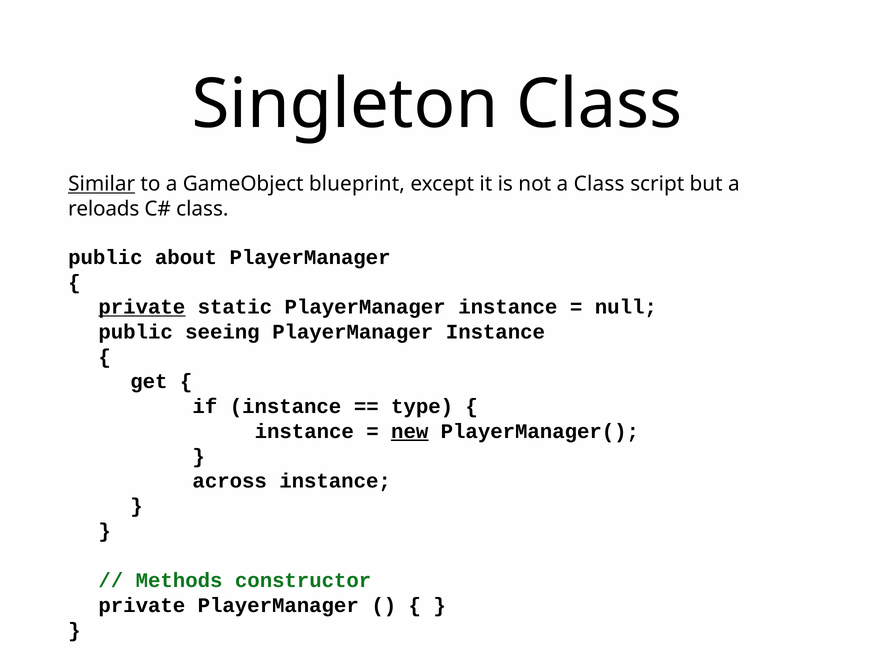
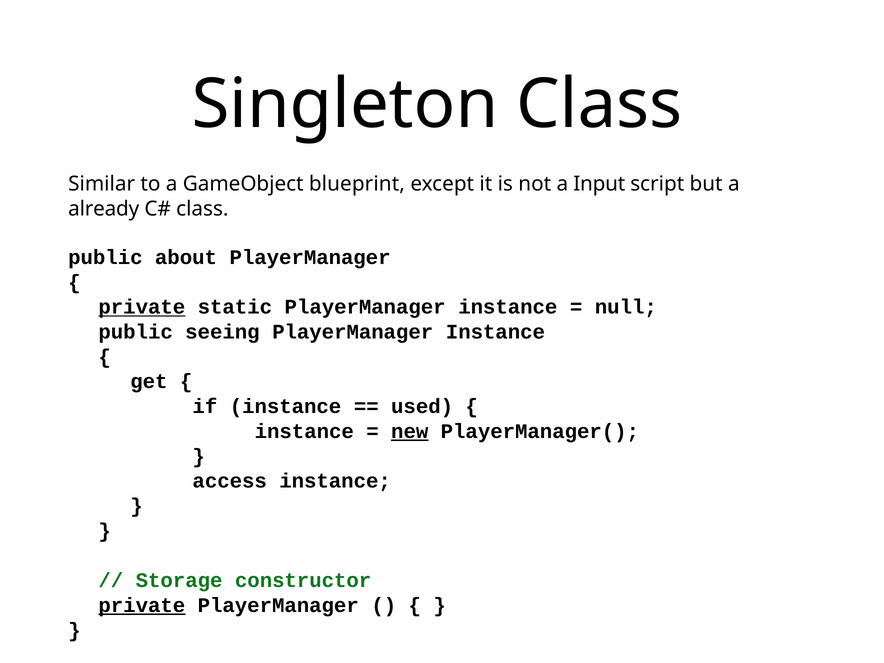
Similar underline: present -> none (102, 184)
a Class: Class -> Input (599, 184)
reloads: reloads -> already (104, 209)
type: type -> used (422, 406)
across: across -> access (230, 481)
Methods: Methods -> Storage (179, 581)
private underline: none -> present (142, 605)
